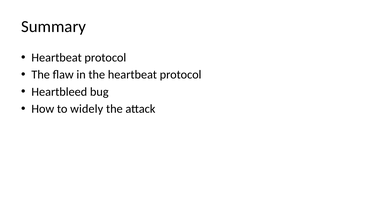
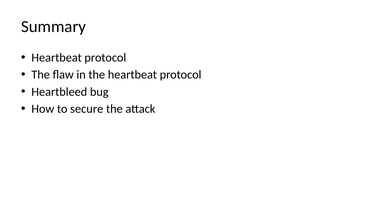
widely: widely -> secure (87, 109)
